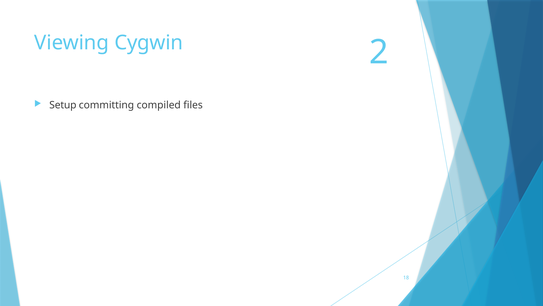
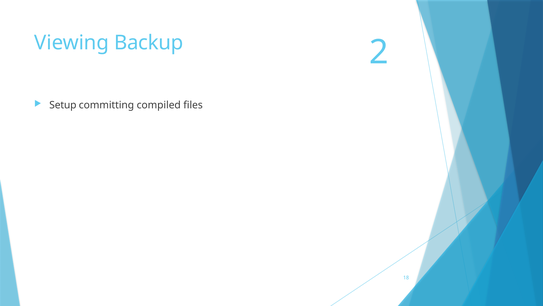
Cygwin: Cygwin -> Backup (149, 43)
